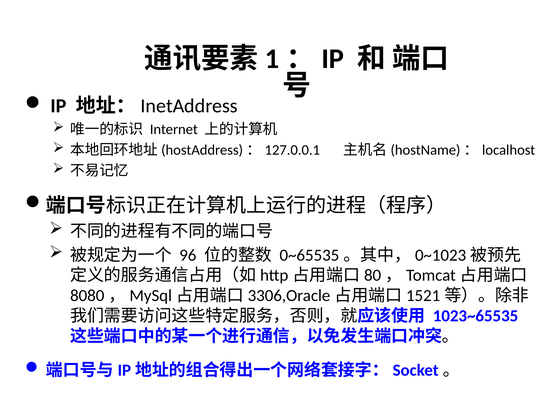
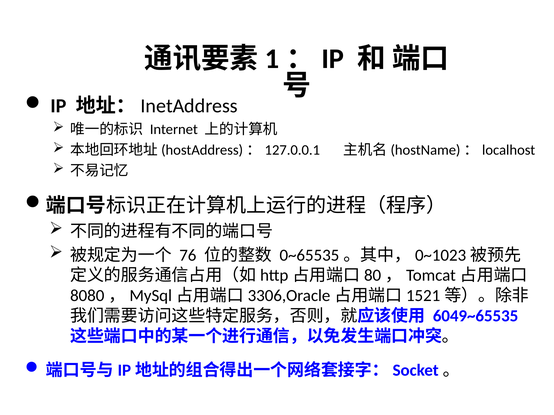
96: 96 -> 76 (188, 255)
1023~65535: 1023~65535 -> 6049~65535 (476, 316)
